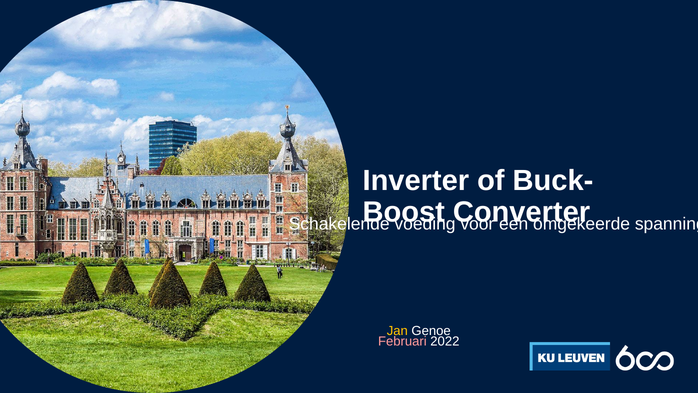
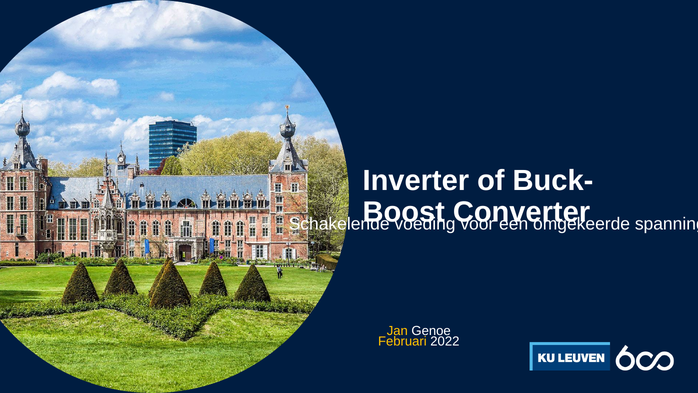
Februari colour: pink -> yellow (402, 341)
